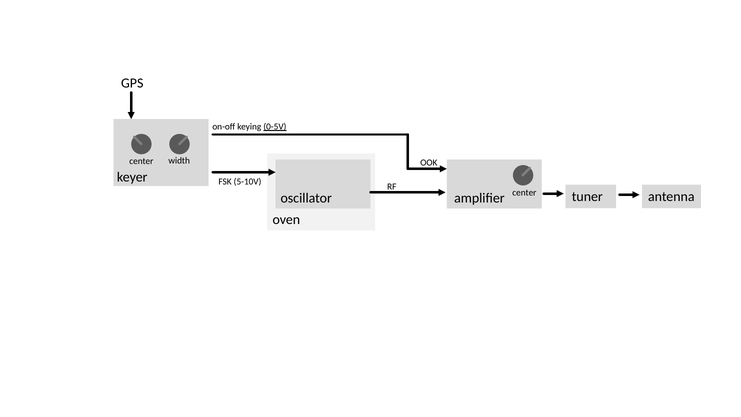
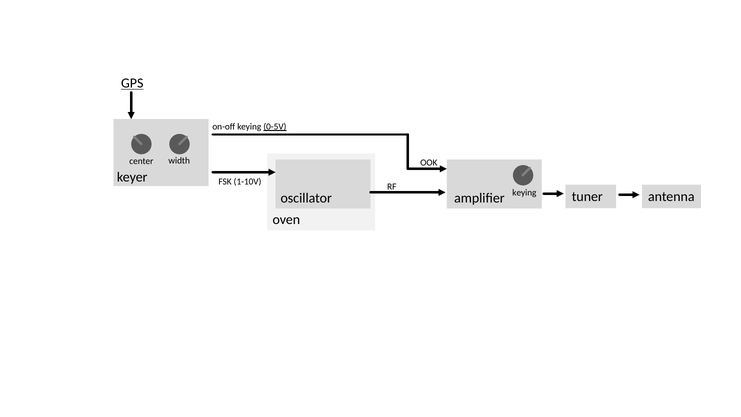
GPS underline: none -> present (132, 83)
5-10V: 5-10V -> 1-10V (248, 182)
center: center -> keying (524, 193)
